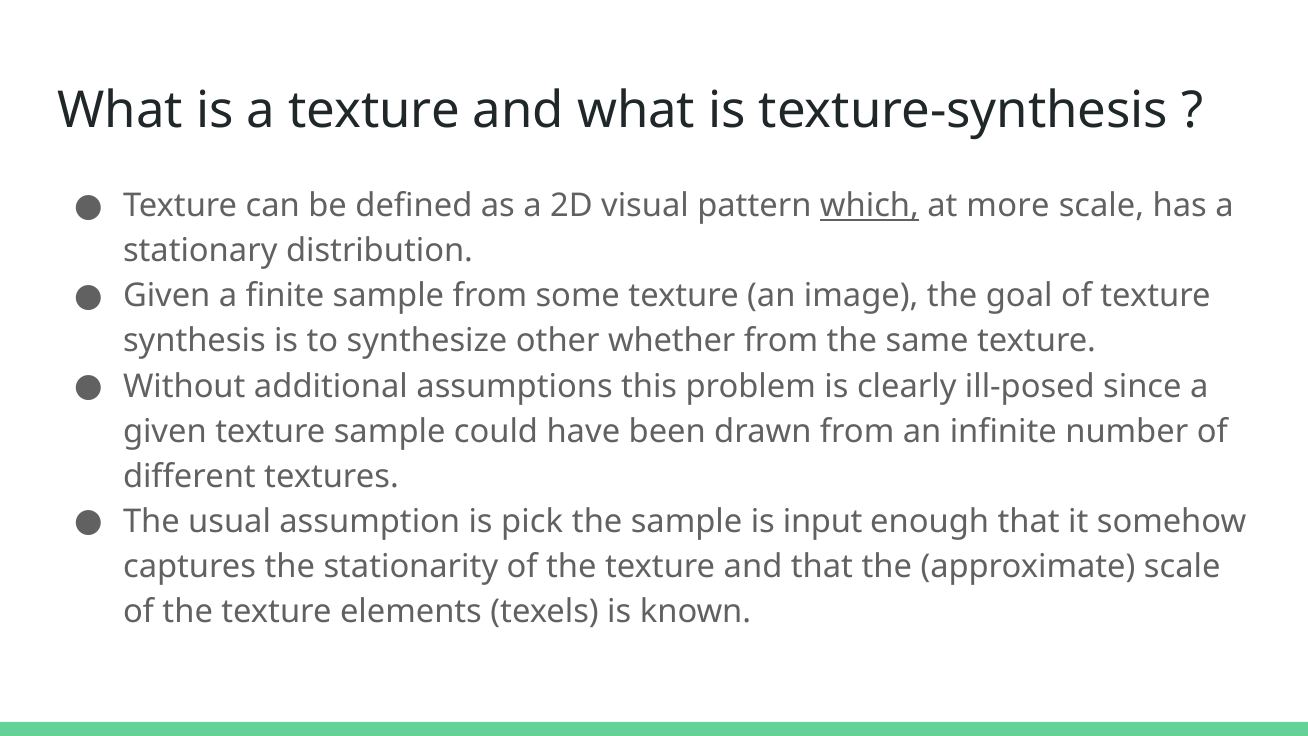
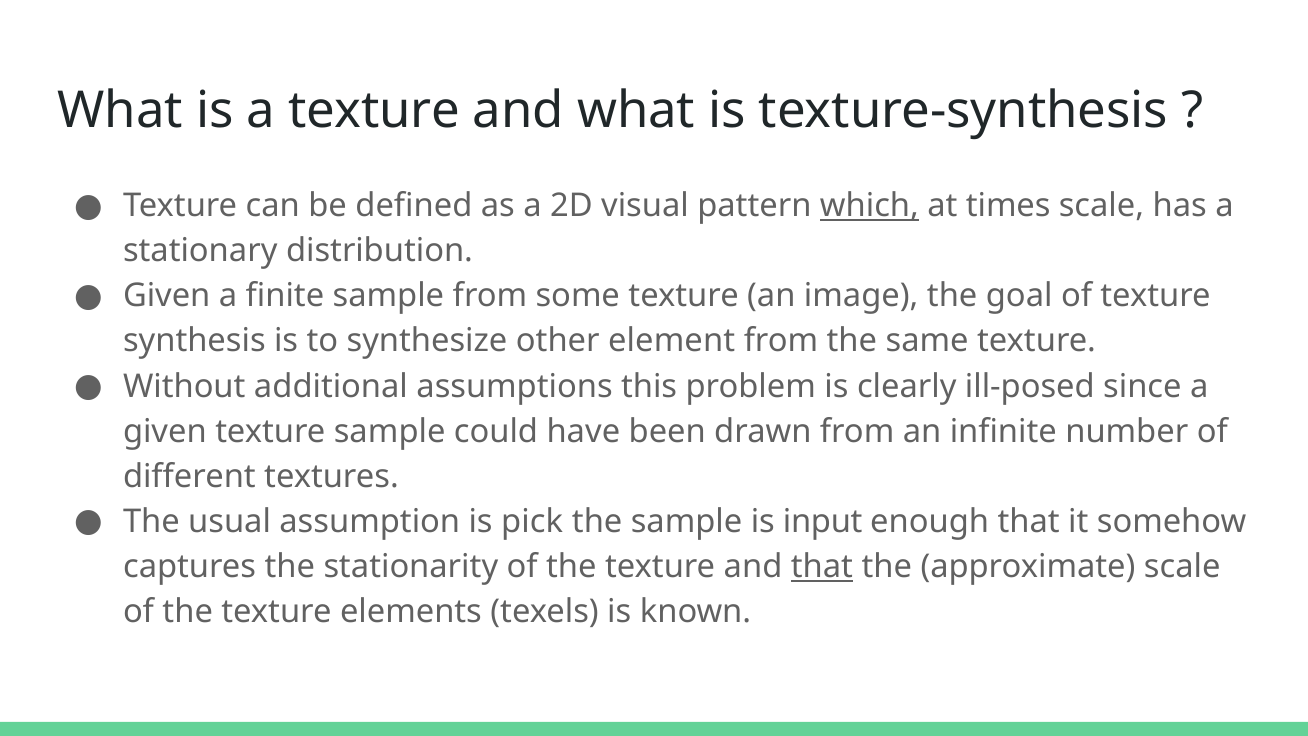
more: more -> times (1008, 206)
whether: whether -> element (672, 341)
that underline: none -> present (822, 567)
